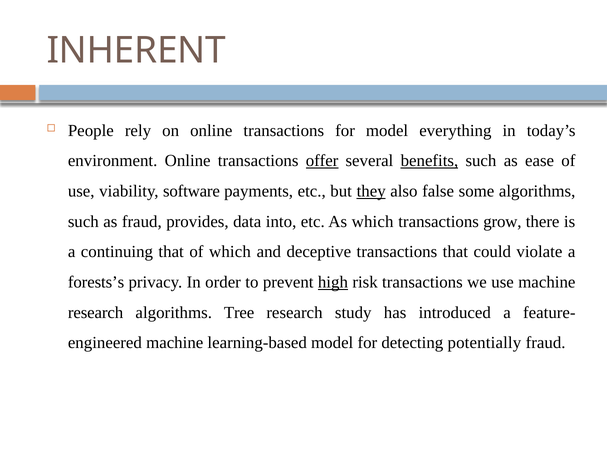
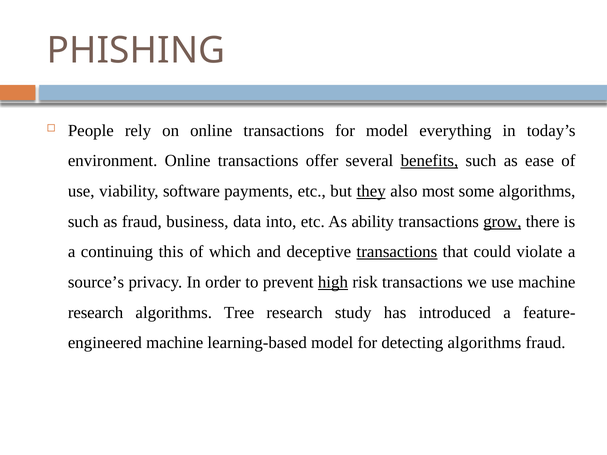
INHERENT: INHERENT -> PHISHING (136, 51)
offer underline: present -> none (322, 161)
false: false -> most (438, 191)
provides: provides -> business (197, 222)
As which: which -> ability (373, 222)
grow underline: none -> present (502, 222)
continuing that: that -> this (171, 252)
transactions underline: none -> present (397, 252)
forests’s: forests’s -> source’s (96, 282)
detecting potentially: potentially -> algorithms (484, 343)
